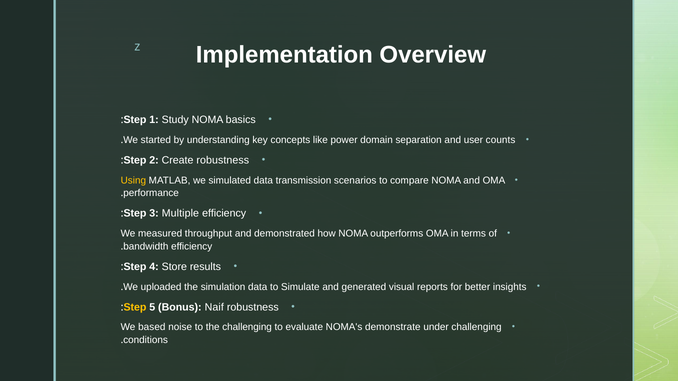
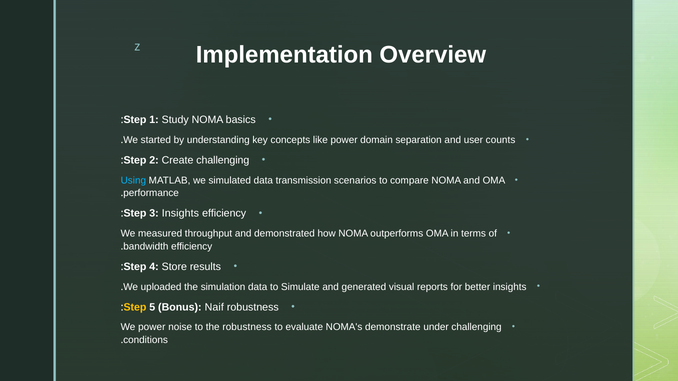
Create robustness: robustness -> challenging (223, 160)
Using colour: yellow -> light blue (133, 180)
3 Multiple: Multiple -> Insights (180, 214)
We based: based -> power (152, 327)
the challenging: challenging -> robustness (247, 327)
